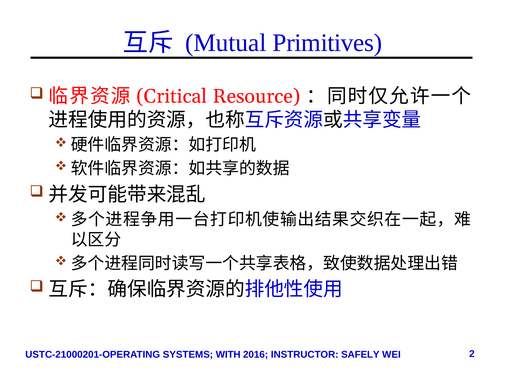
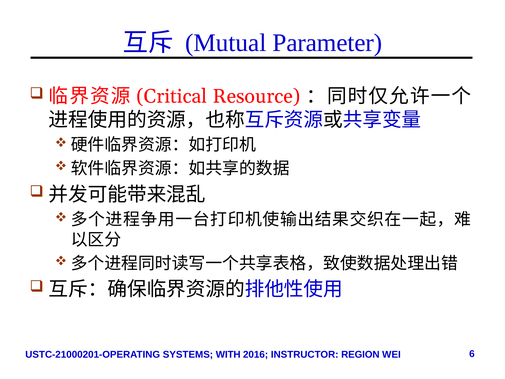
Primitives: Primitives -> Parameter (327, 43)
SAFELY: SAFELY -> REGION (360, 354)
2: 2 -> 6 (472, 354)
